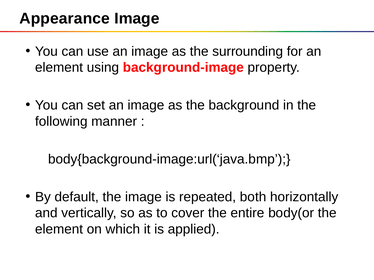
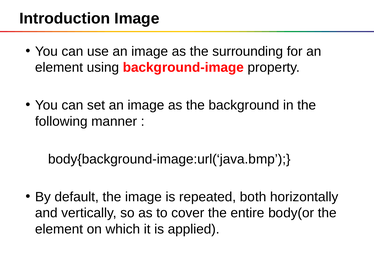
Appearance: Appearance -> Introduction (65, 19)
